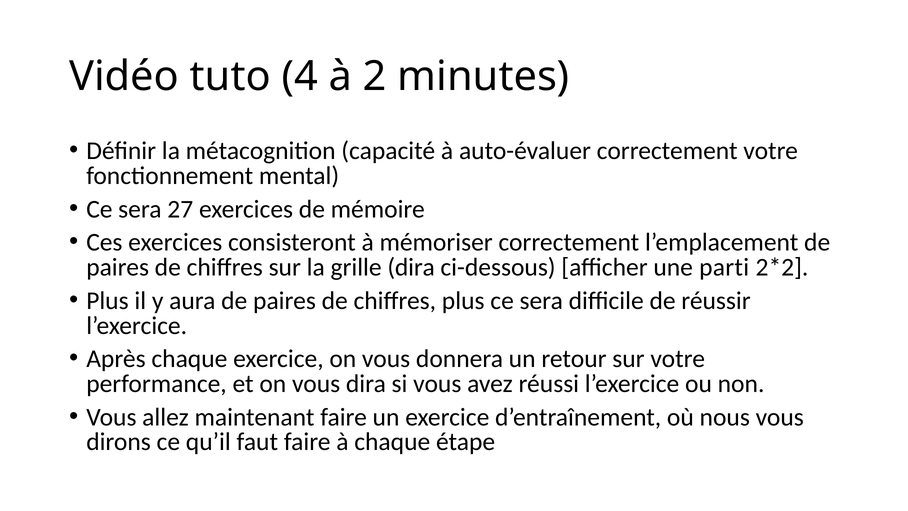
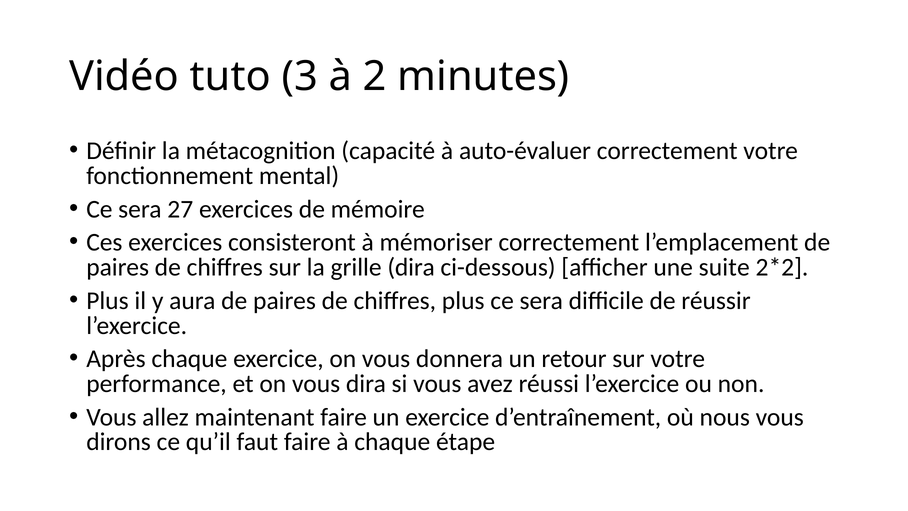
4: 4 -> 3 (300, 76)
parti: parti -> suite (724, 267)
